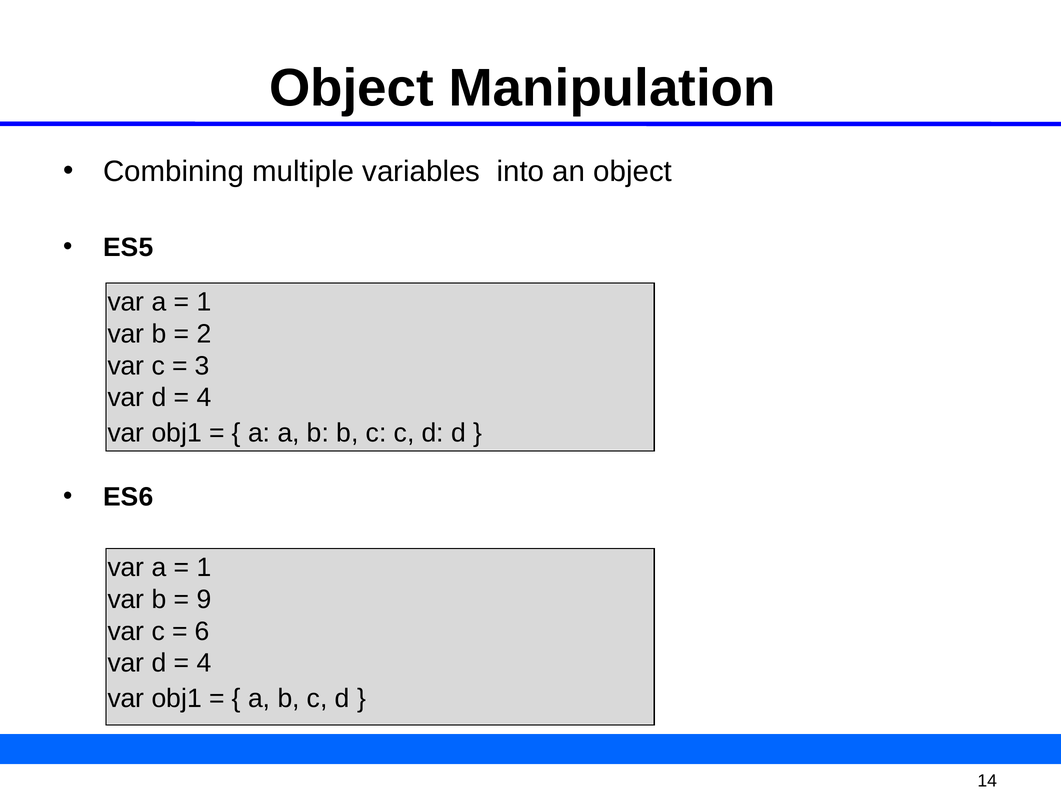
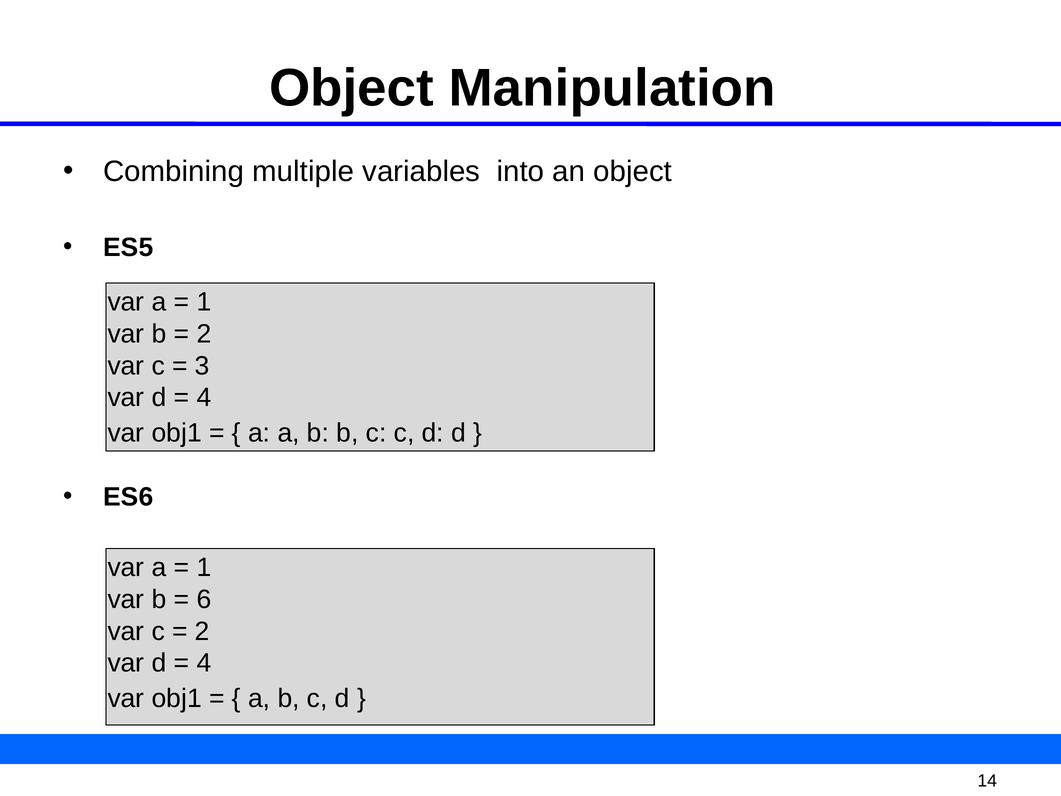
9: 9 -> 6 (204, 599)
6: 6 -> 2 (202, 631)
